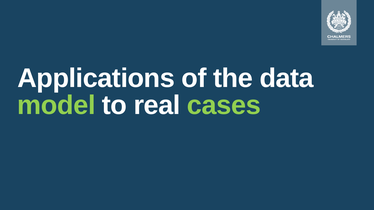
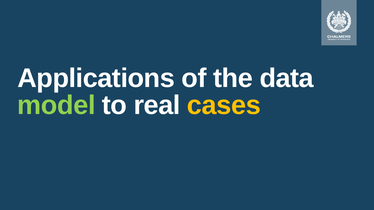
cases colour: light green -> yellow (224, 105)
